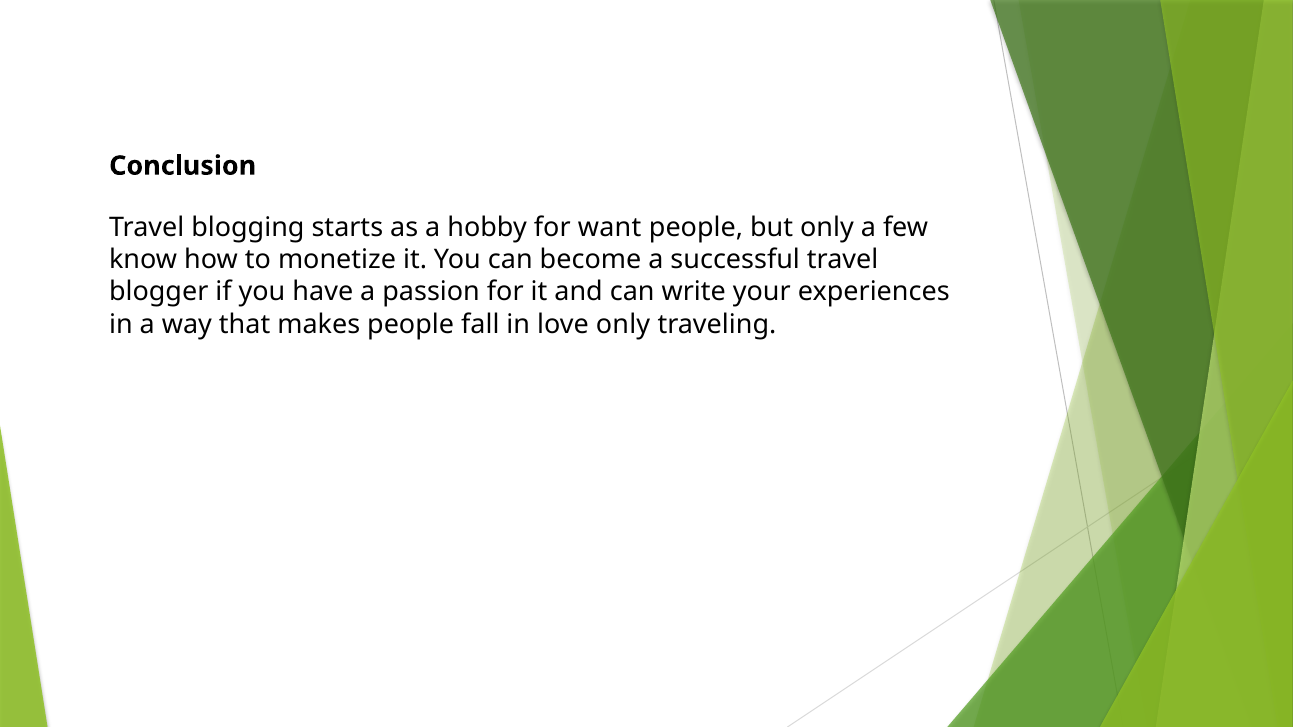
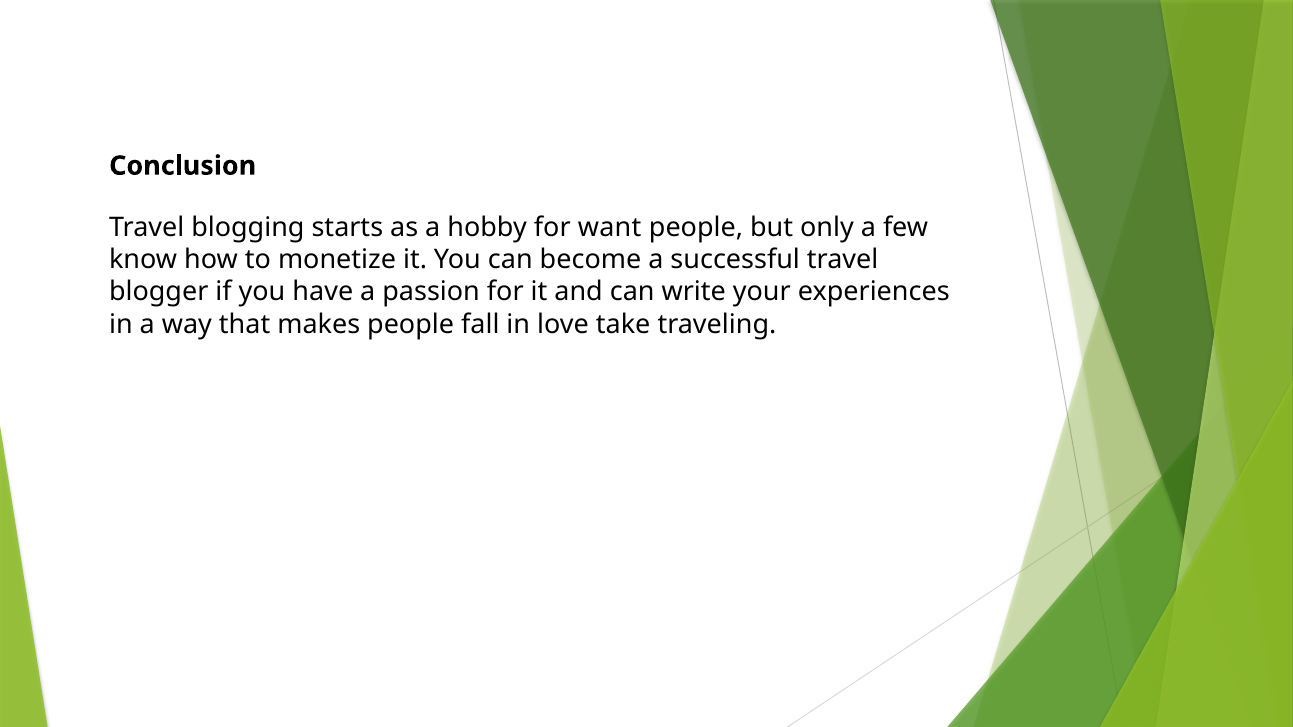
love only: only -> take (623, 324)
